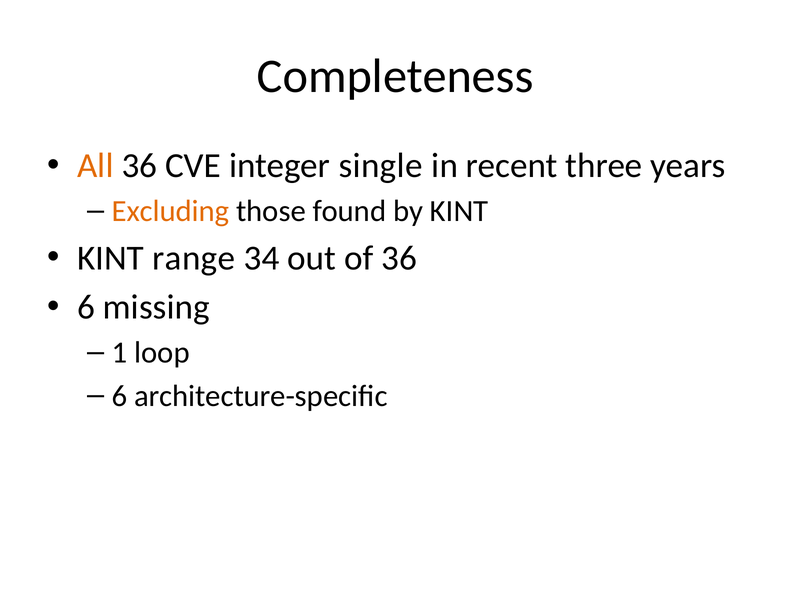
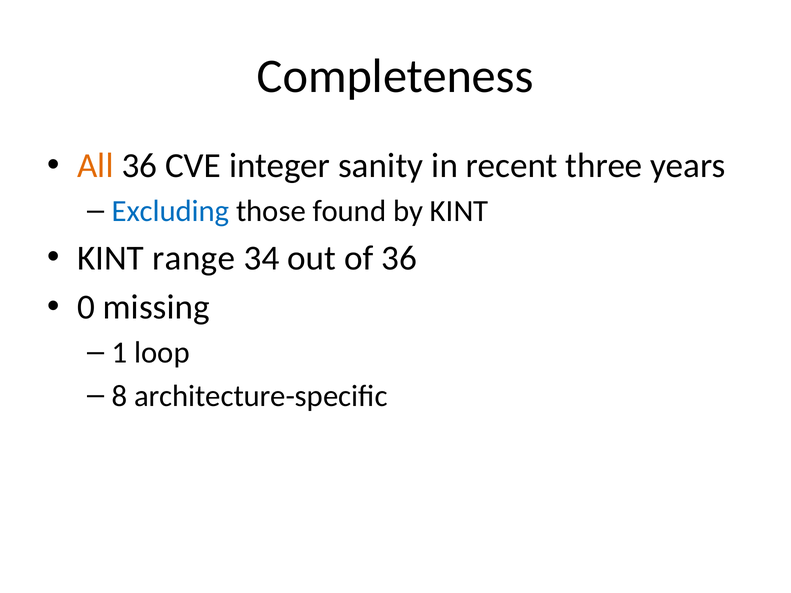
single: single -> sanity (381, 166)
Excluding colour: orange -> blue (171, 211)
6: 6 -> 0 (86, 308)
6: 6 -> 8 (120, 396)
